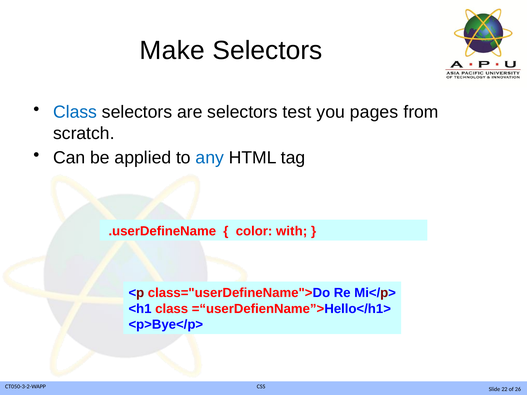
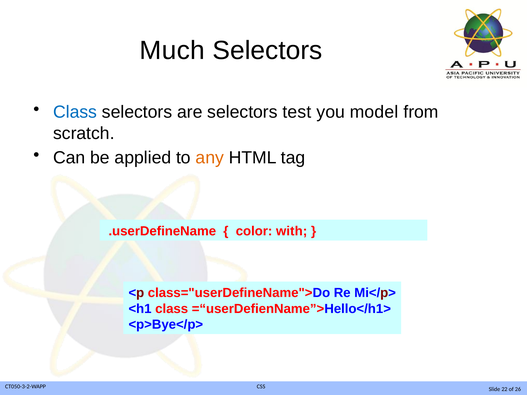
Make: Make -> Much (172, 51)
pages: pages -> model (374, 112)
any colour: blue -> orange (210, 158)
